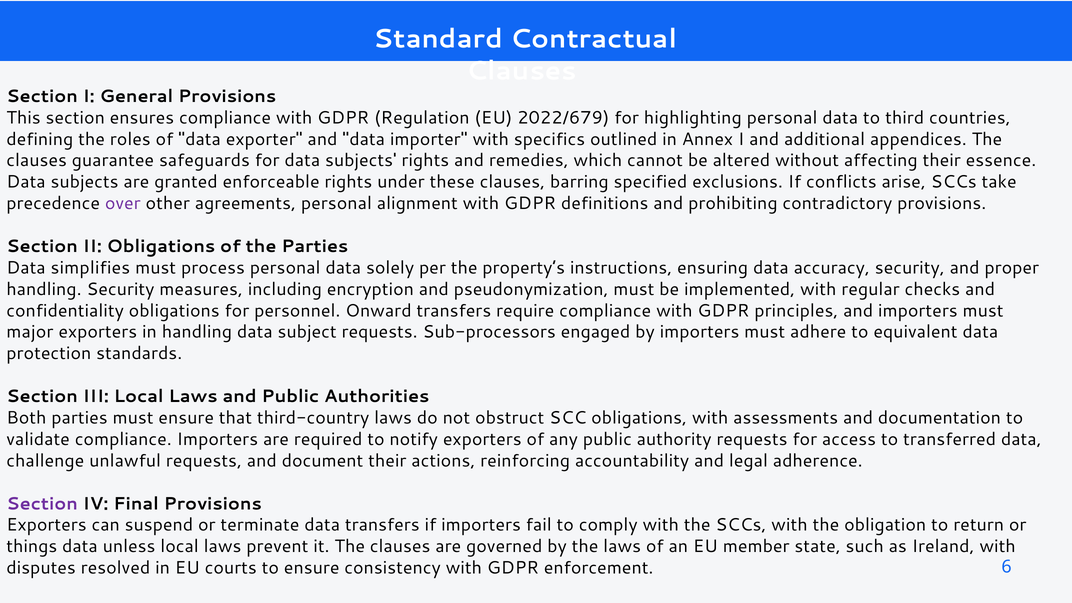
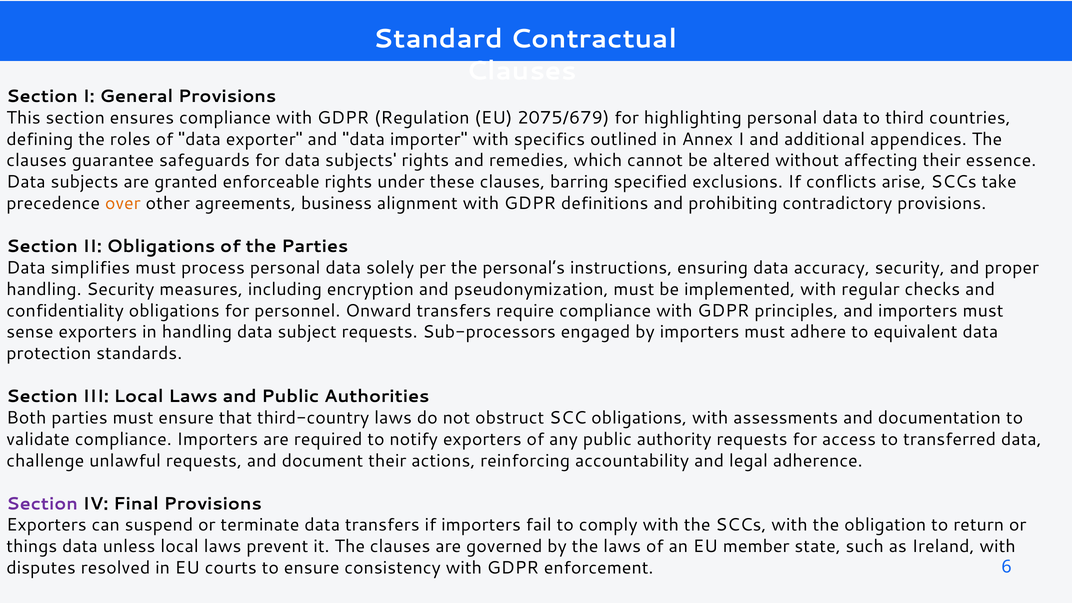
2022/679: 2022/679 -> 2075/679 (563, 118)
over colour: purple -> orange (123, 203)
agreements personal: personal -> business (336, 203)
property’s: property’s -> personal’s (524, 268)
major: major -> sense (30, 332)
